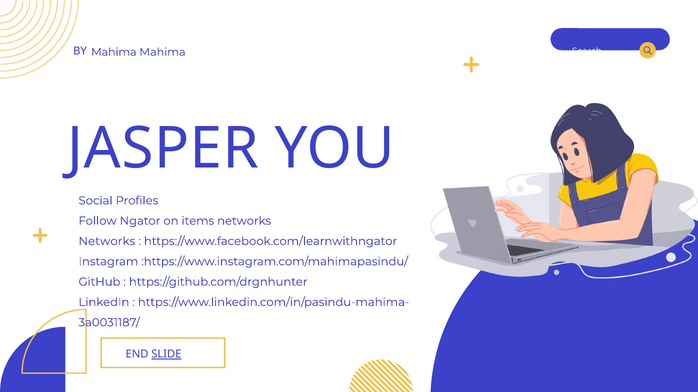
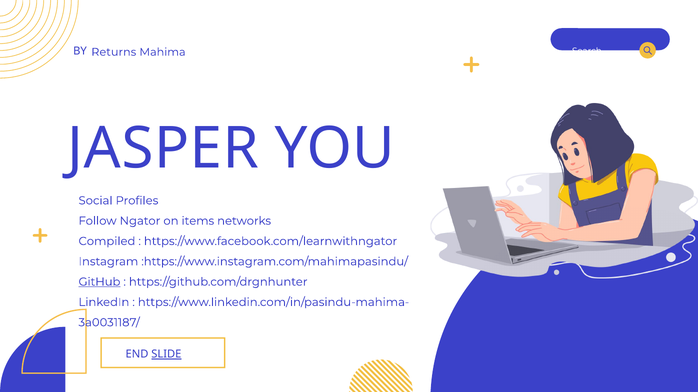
BY Mahima: Mahima -> Returns (114, 52)
Networks: Networks -> Compiled (107, 242)
GitHub underline: none -> present (99, 282)
